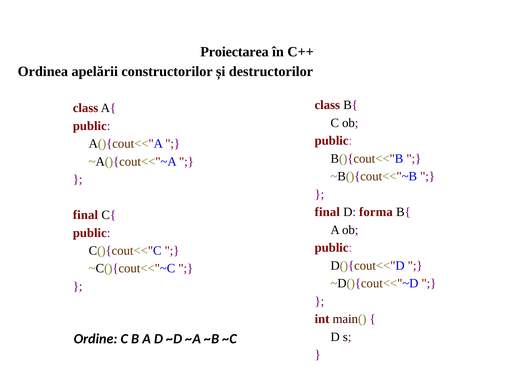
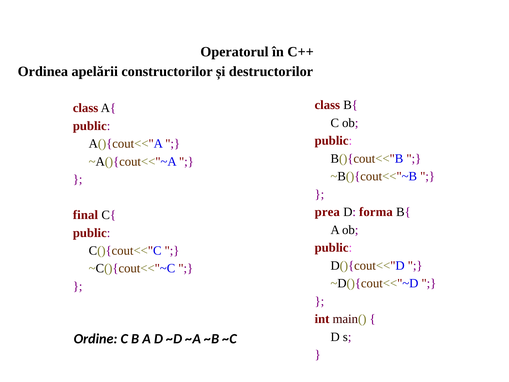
Proiectarea: Proiectarea -> Operatorul (234, 52)
final: final -> prea (327, 212)
